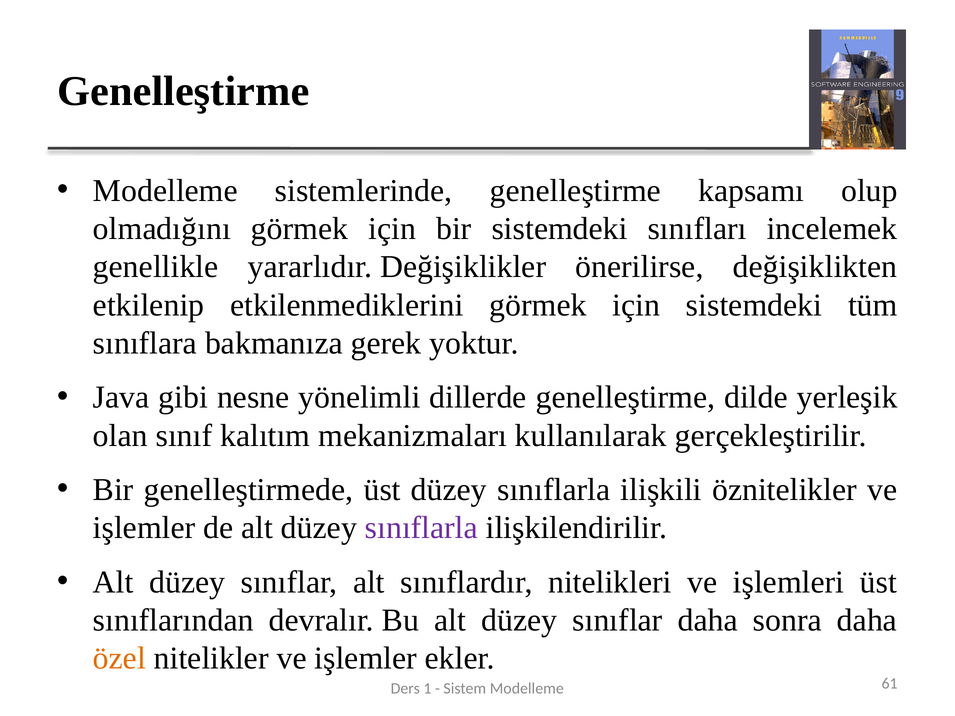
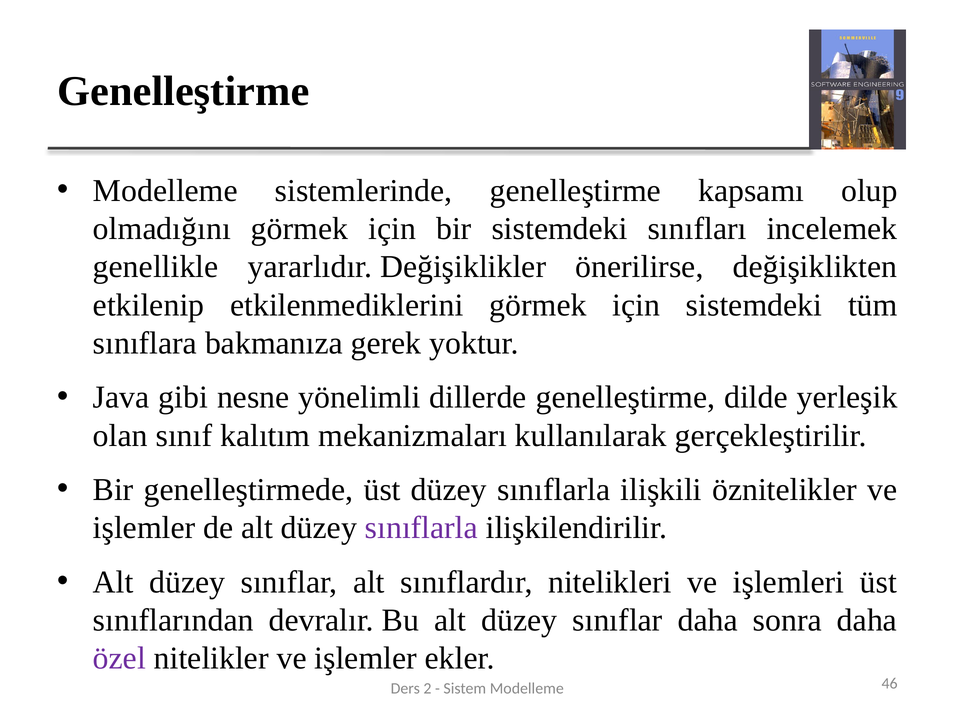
özel colour: orange -> purple (119, 659)
1: 1 -> 2 (427, 689)
61: 61 -> 46 (890, 684)
